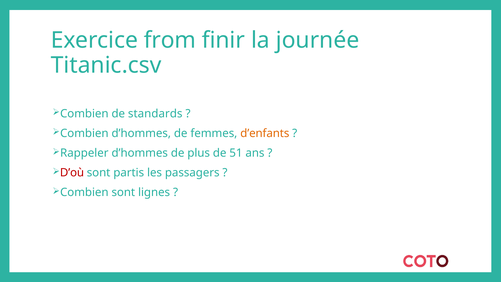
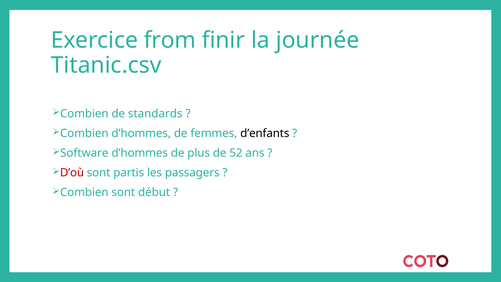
d’enfants colour: orange -> black (265, 133)
Rappeler: Rappeler -> Software (84, 153)
51: 51 -> 52 (236, 153)
lignes: lignes -> début (154, 192)
